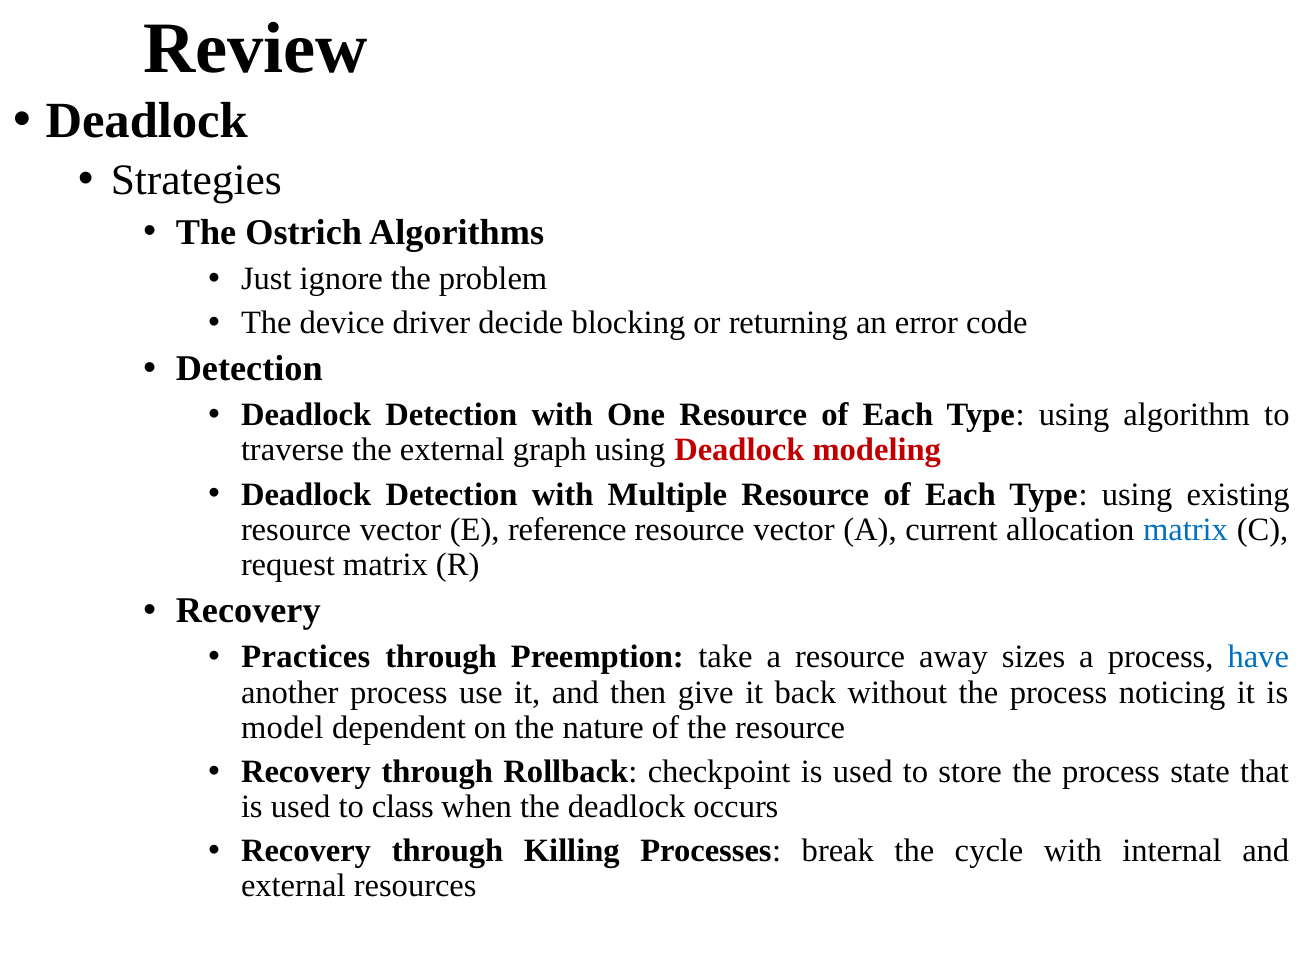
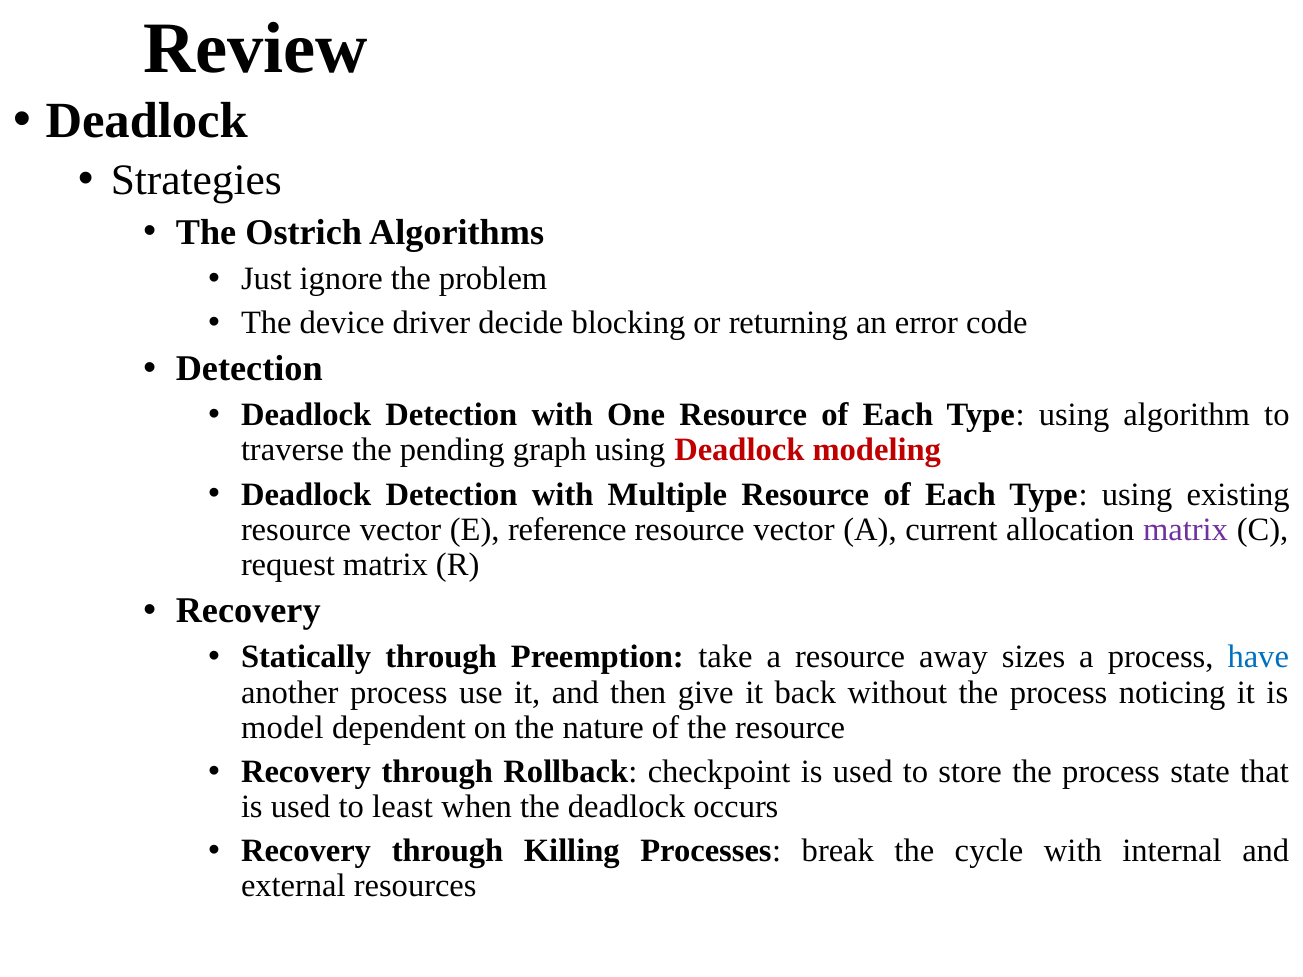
the external: external -> pending (452, 450)
matrix colour: blue -> purple (1186, 530)
Practices: Practices -> Statically (306, 657)
class: class -> least (403, 807)
